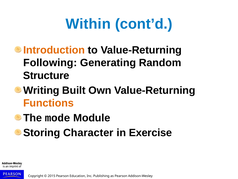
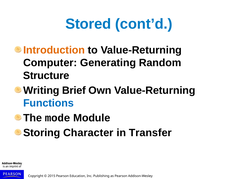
Within: Within -> Stored (88, 24)
Following: Following -> Computer (50, 63)
Built: Built -> Brief (74, 90)
Functions colour: orange -> blue (48, 103)
Exercise: Exercise -> Transfer (150, 132)
